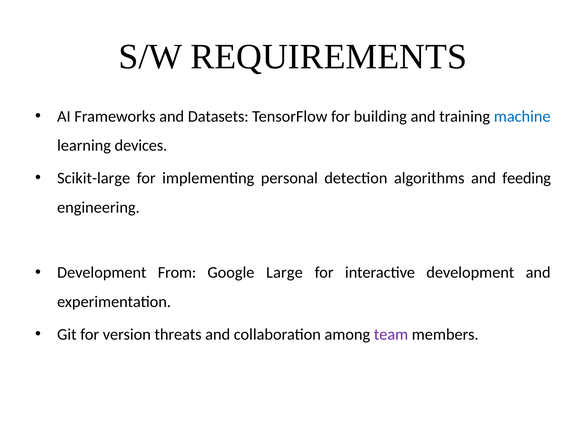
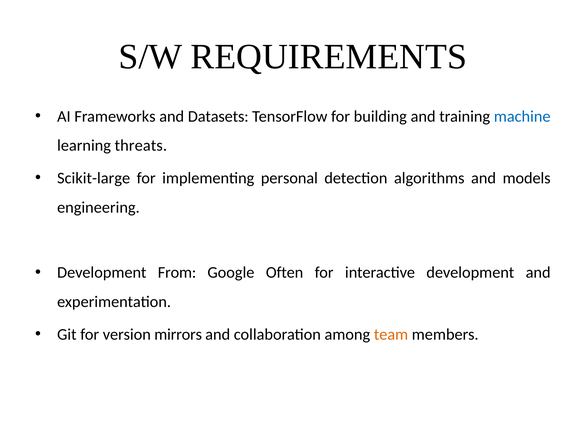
devices: devices -> threats (141, 146)
feeding: feeding -> models (527, 178)
Large: Large -> Often (285, 273)
threats: threats -> mirrors (178, 335)
team colour: purple -> orange (391, 335)
